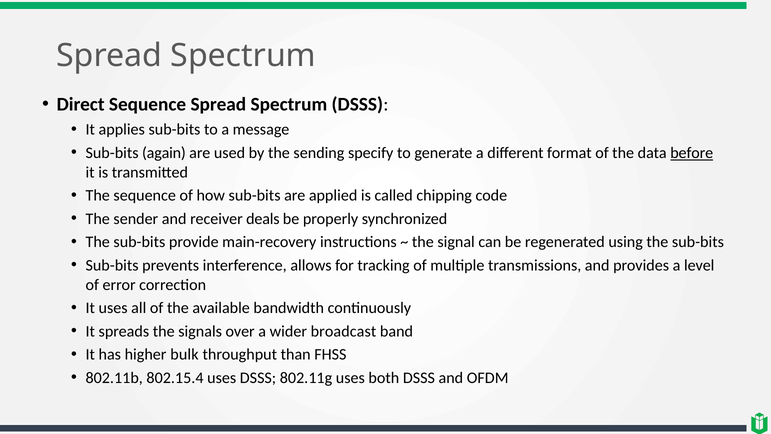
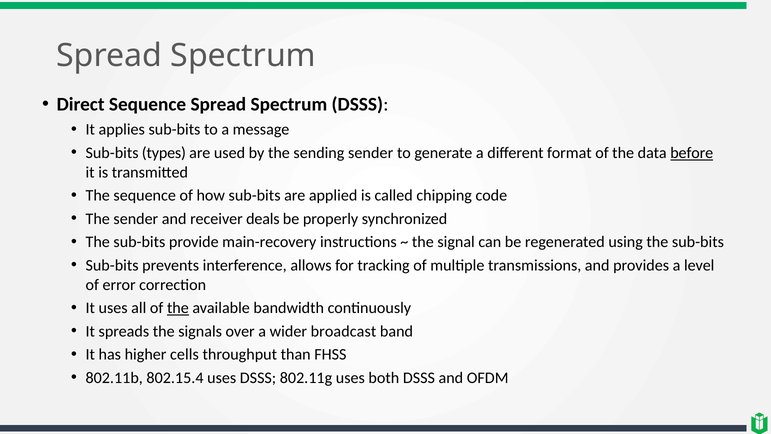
again: again -> types (164, 153)
sending specify: specify -> sender (371, 153)
the underline: none -> present (178, 308)
bulk: bulk -> cells (184, 354)
